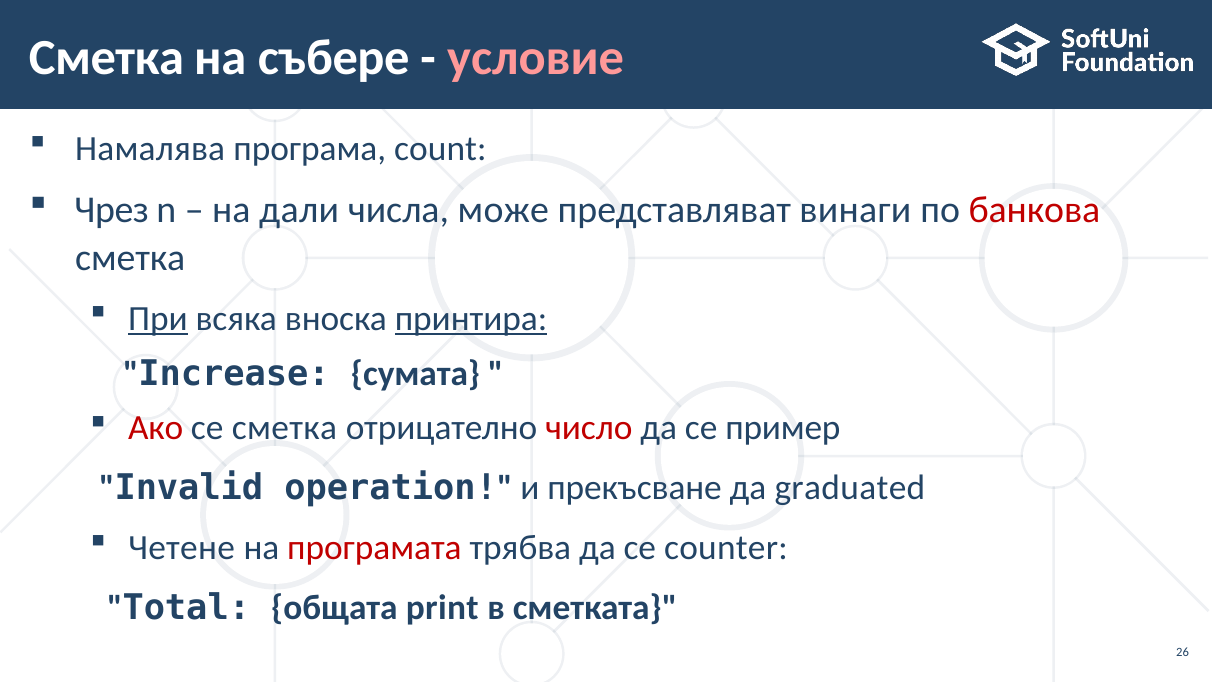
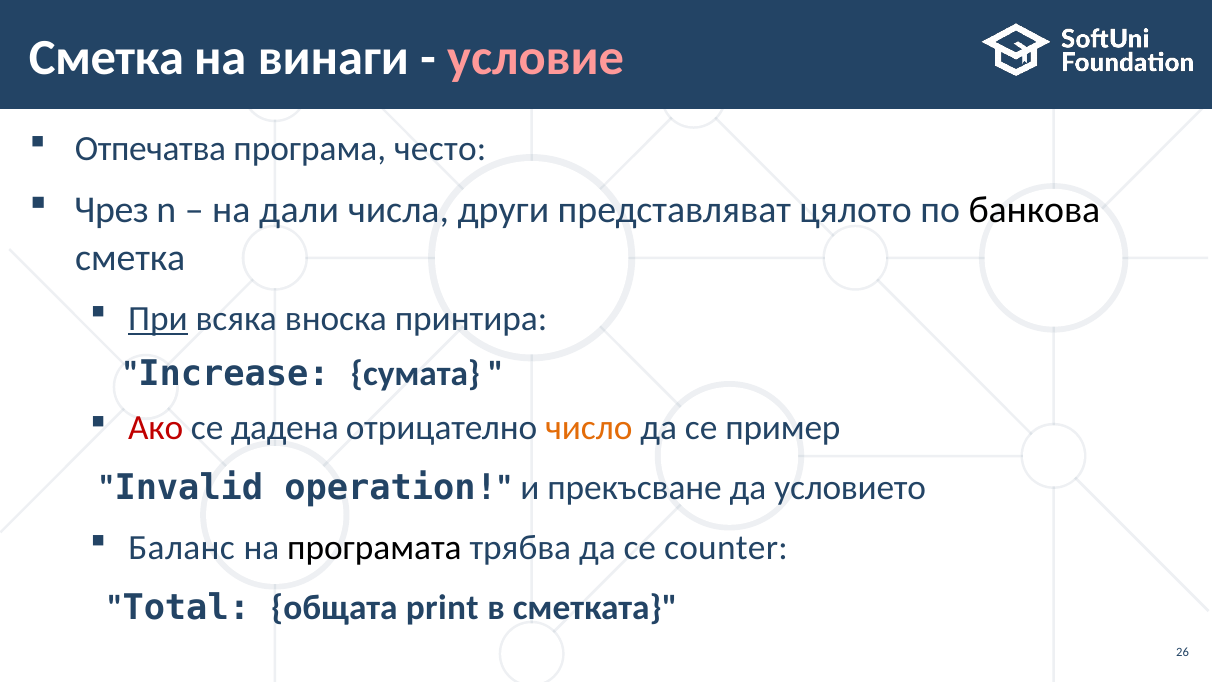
събере: събере -> винаги (333, 57)
Намалява: Намалява -> Отпечатва (150, 148)
count: count -> често (440, 148)
може: може -> други (503, 210)
винаги: винаги -> цялото (856, 210)
банкова colour: red -> black (1034, 210)
принтира underline: present -> none (471, 319)
се сметка: сметка -> дадена (285, 428)
число colour: red -> orange (589, 428)
graduated: graduated -> условието (850, 488)
Четене: Четене -> Баланс (182, 548)
програмата colour: red -> black (374, 548)
